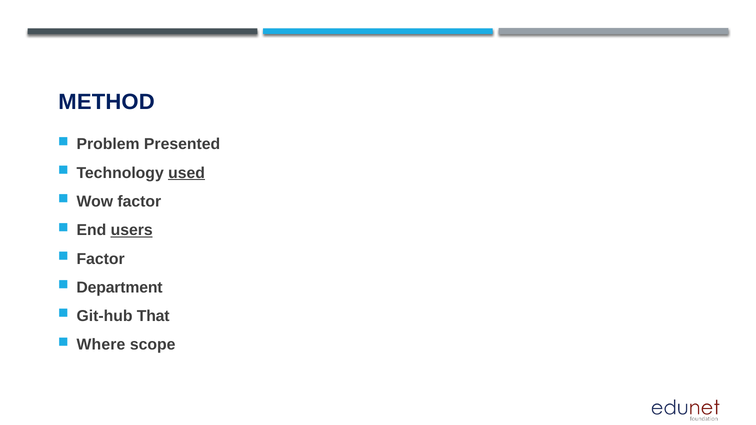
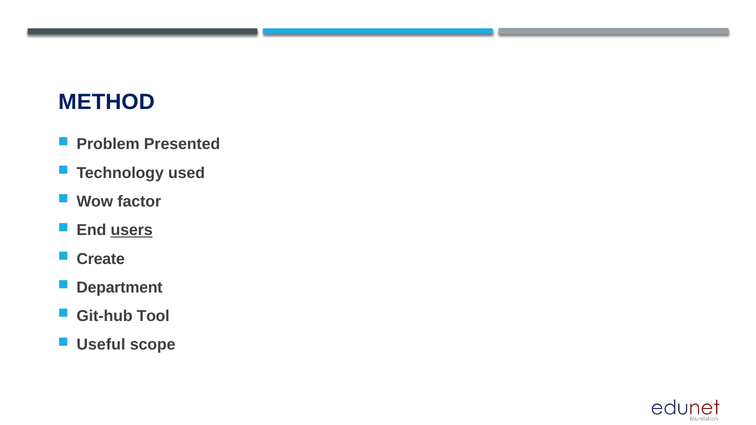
used underline: present -> none (187, 173)
Factor: Factor -> Create (101, 259)
That: That -> Tool (153, 316)
Where: Where -> Useful (101, 345)
